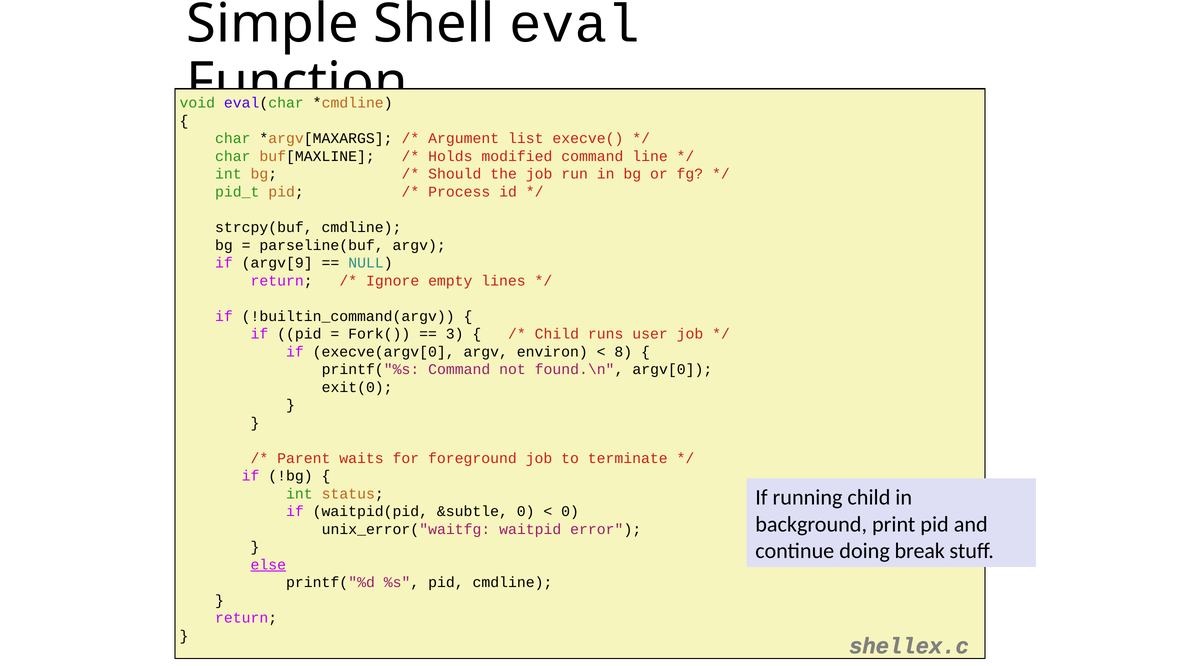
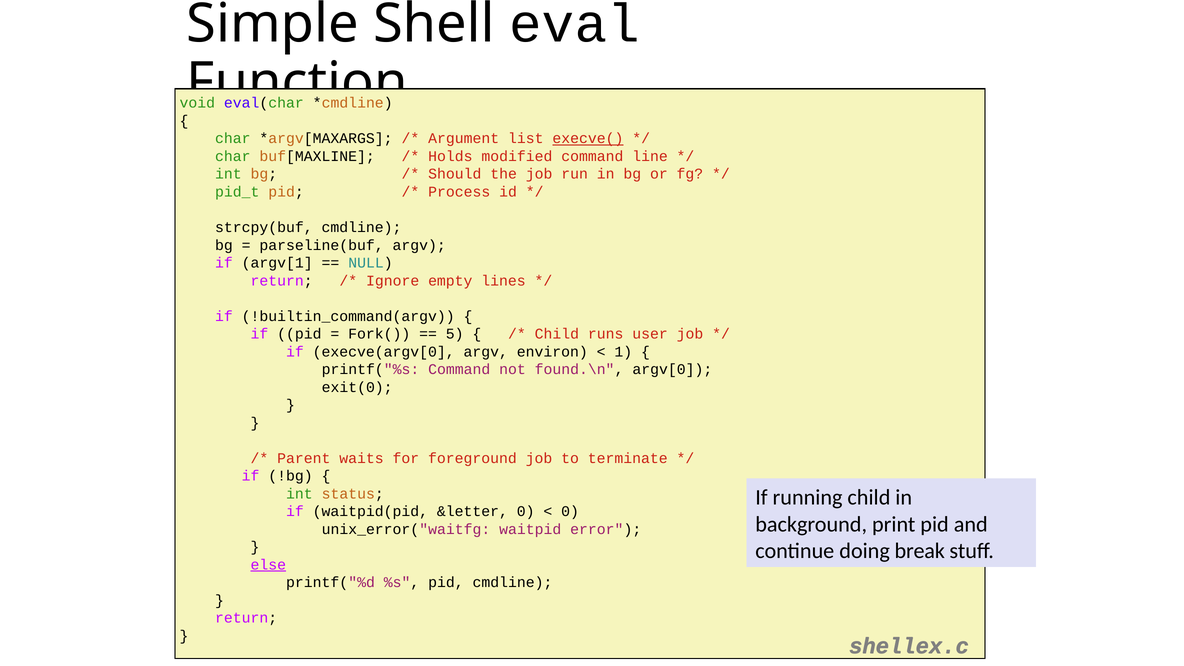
execve( underline: none -> present (588, 139)
argv[9: argv[9 -> argv[1 (277, 263)
3: 3 -> 5 (455, 334)
8: 8 -> 1 (623, 352)
&subtle: &subtle -> &letter (472, 512)
